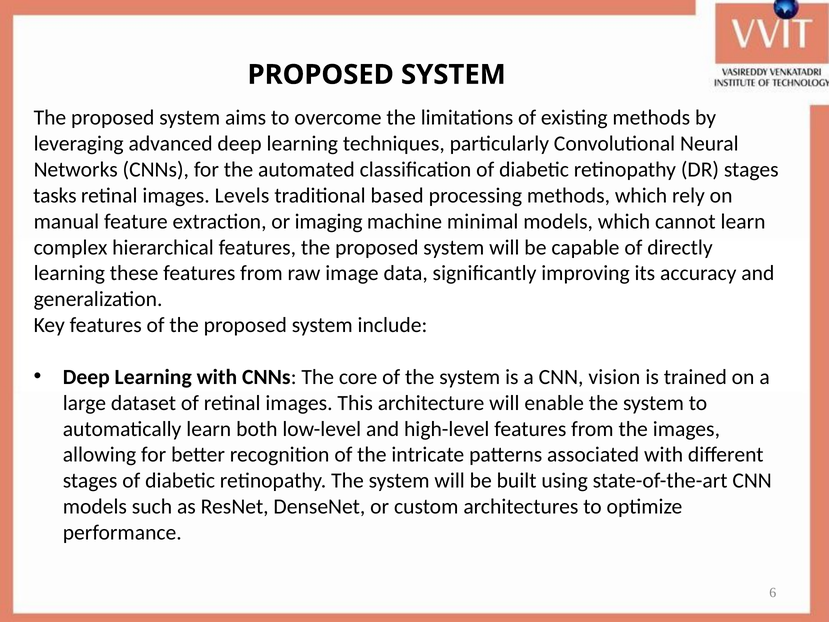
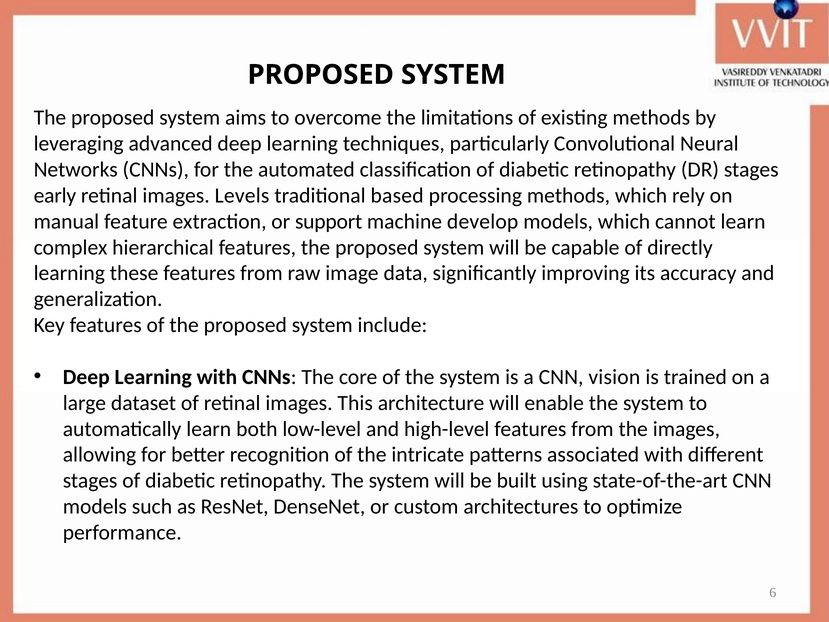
tasks: tasks -> early (55, 195)
imaging: imaging -> support (329, 221)
minimal: minimal -> develop (483, 221)
